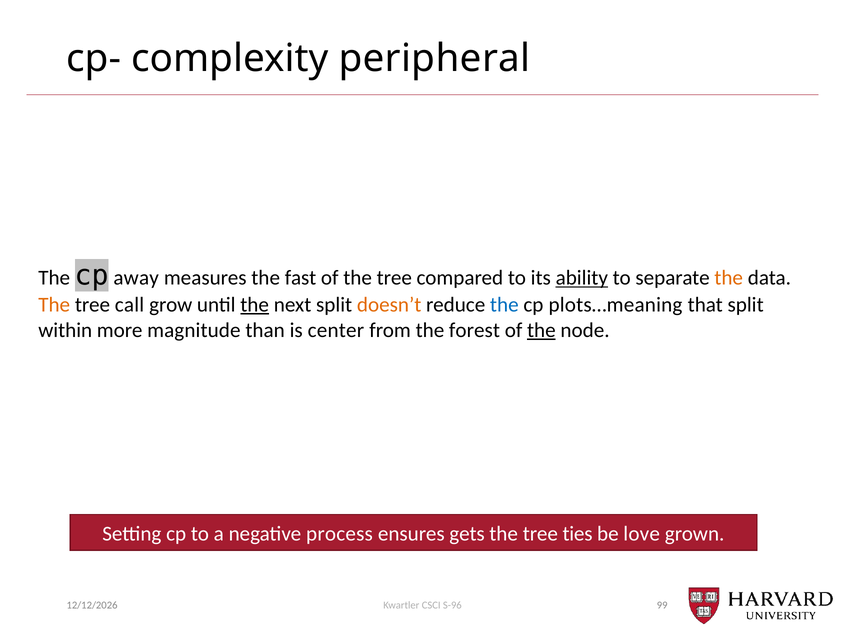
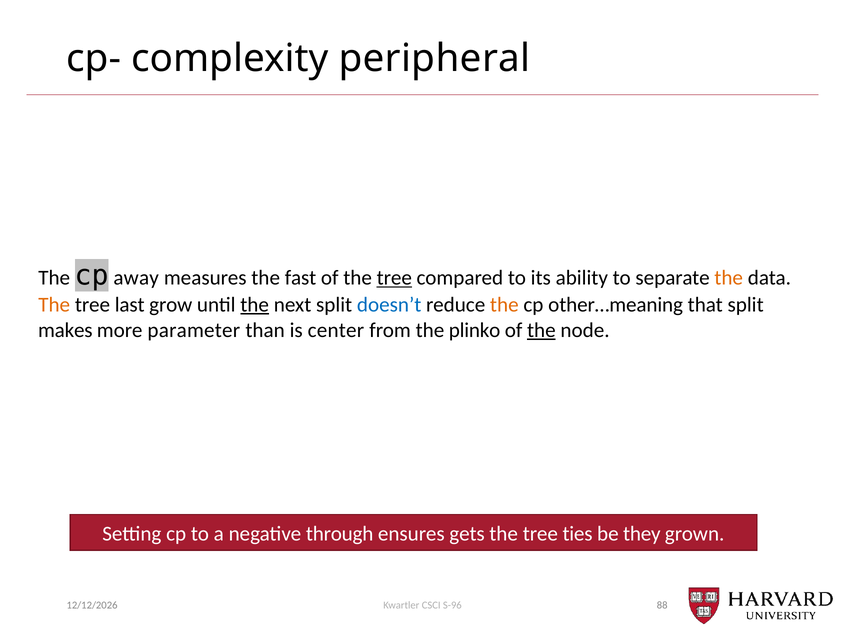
tree underline: none -> present (394, 278)
ability underline: present -> none (582, 278)
call: call -> last (130, 305)
doesn’t colour: orange -> blue (389, 305)
the colour: blue -> orange (504, 305)
plots…meaning: plots…meaning -> other…meaning (616, 305)
within: within -> makes (65, 330)
magnitude: magnitude -> parameter (194, 330)
forest: forest -> plinko (475, 330)
process: process -> through (340, 534)
love: love -> they (642, 534)
99: 99 -> 88 (662, 605)
